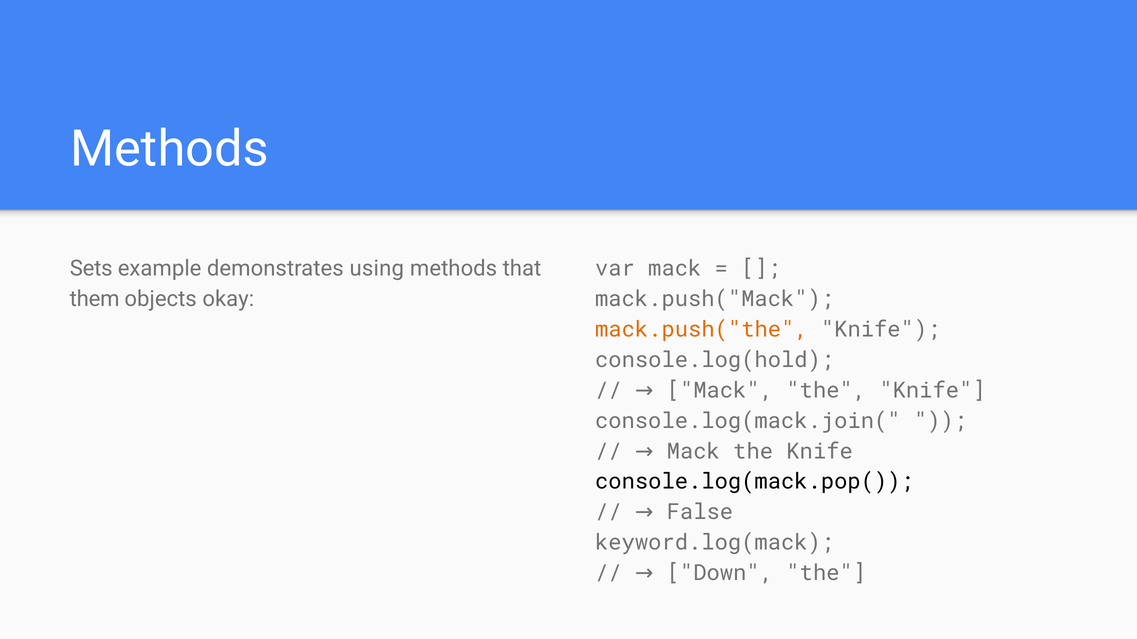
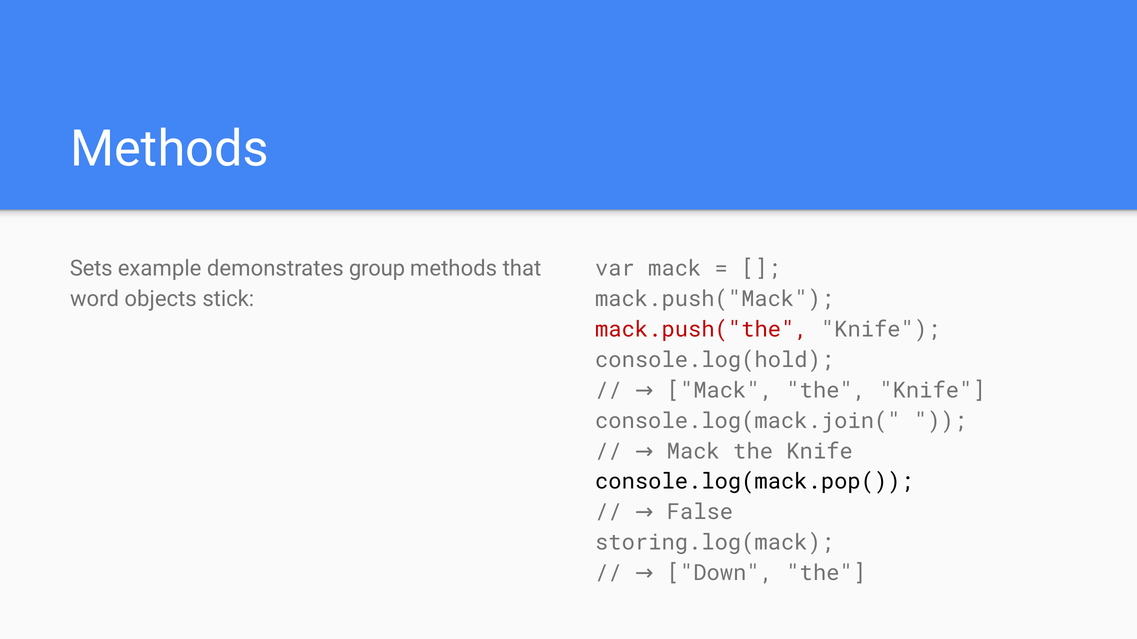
using: using -> group (377, 269)
them: them -> word (95, 299)
okay: okay -> stick (228, 299)
mack.push("the colour: orange -> red (701, 330)
keyword.log(mack: keyword.log(mack -> storing.log(mack (715, 543)
